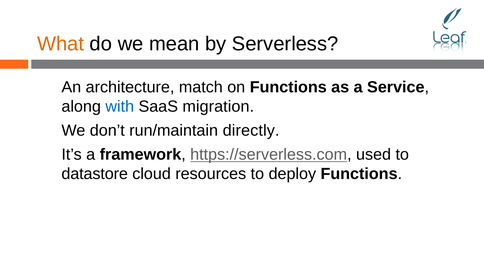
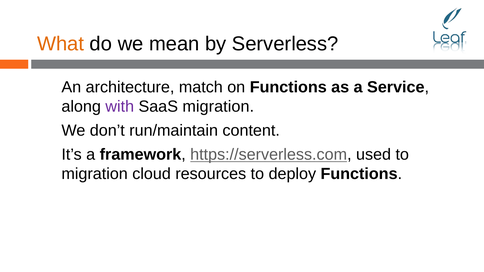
with colour: blue -> purple (120, 107)
directly: directly -> content (251, 131)
datastore: datastore -> migration (95, 174)
